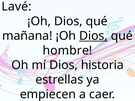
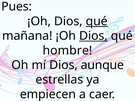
Lavé: Lavé -> Pues (17, 7)
qué underline: none -> present (97, 21)
historia: historia -> aunque (102, 65)
